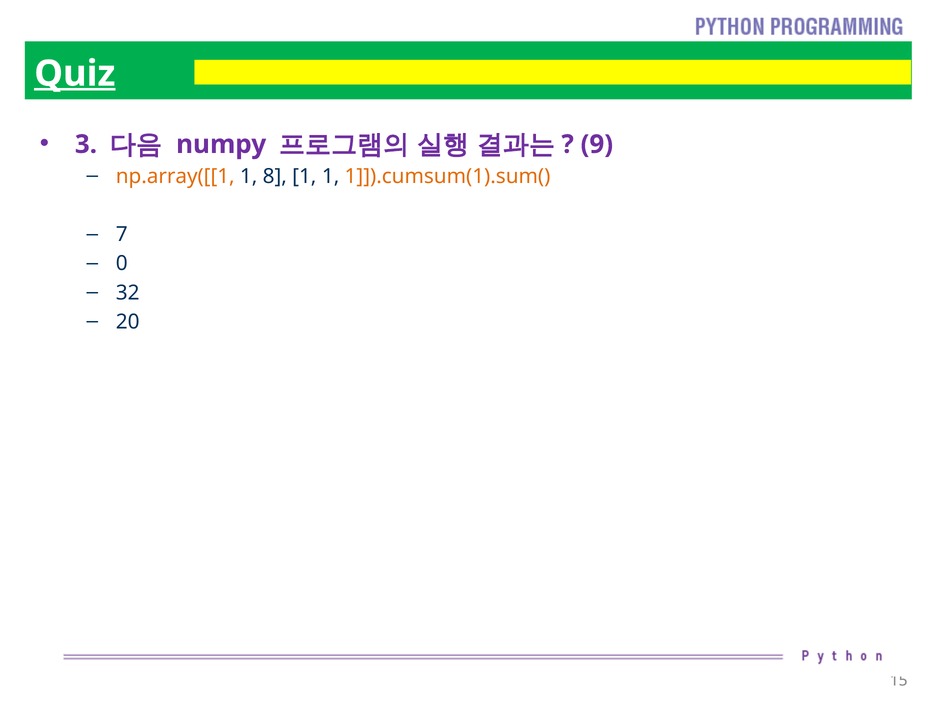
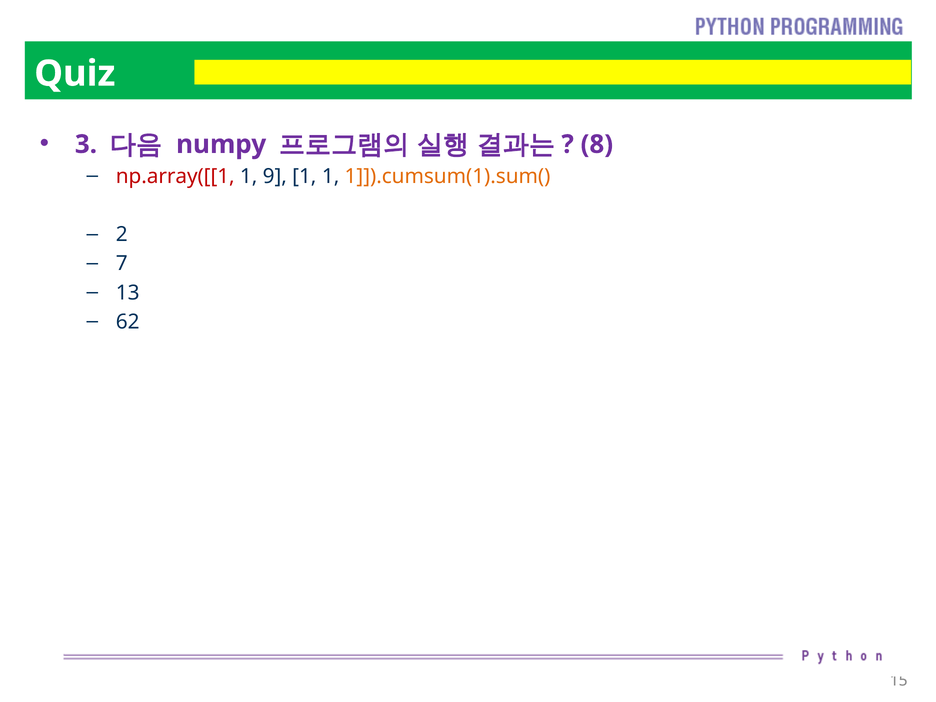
Quiz underline: present -> none (75, 74)
9: 9 -> 8 (597, 144)
np.array([[1 colour: orange -> red (175, 176)
8: 8 -> 9 (275, 176)
7: 7 -> 2 (122, 234)
0: 0 -> 7 (122, 264)
32: 32 -> 13 (128, 293)
20: 20 -> 62 (128, 322)
